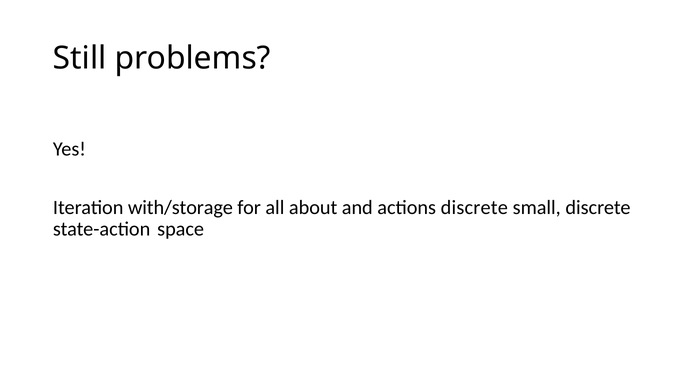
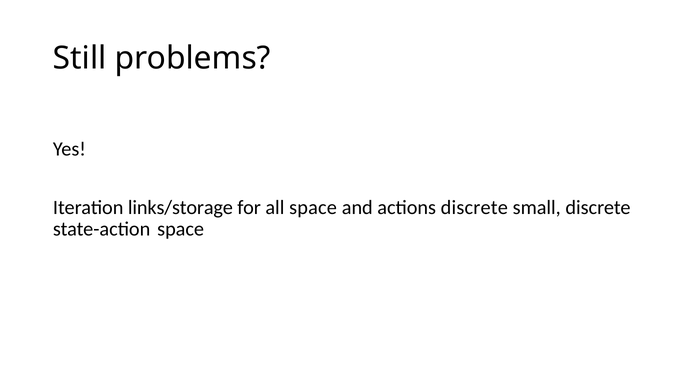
with/storage: with/storage -> links/storage (180, 207)
all about: about -> space (313, 207)
